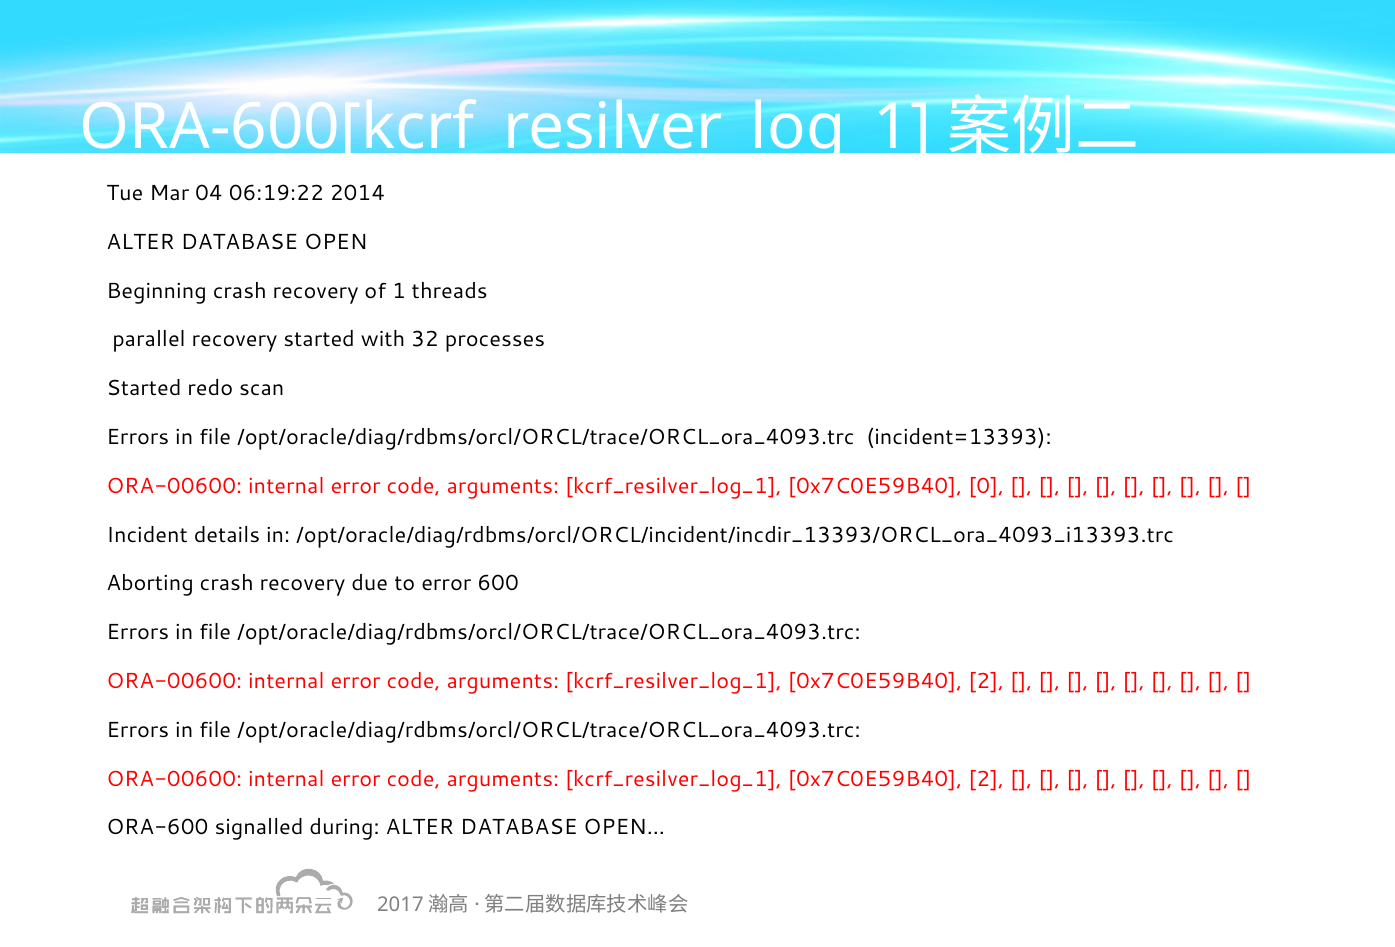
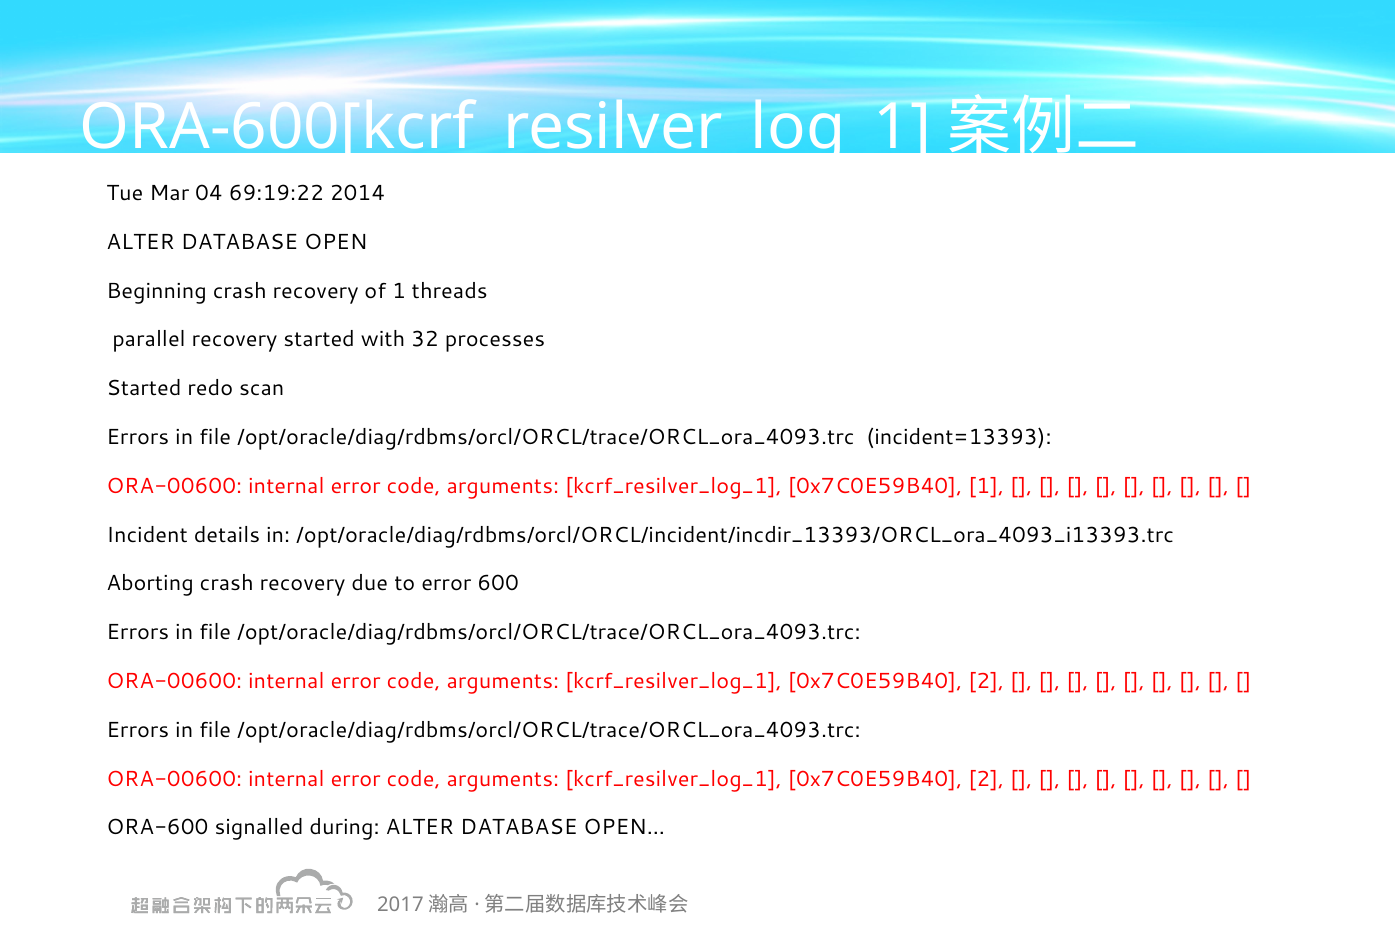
06:19:22: 06:19:22 -> 69:19:22 (276, 193)
0x7C0E59B40 0: 0 -> 1 (986, 486)
